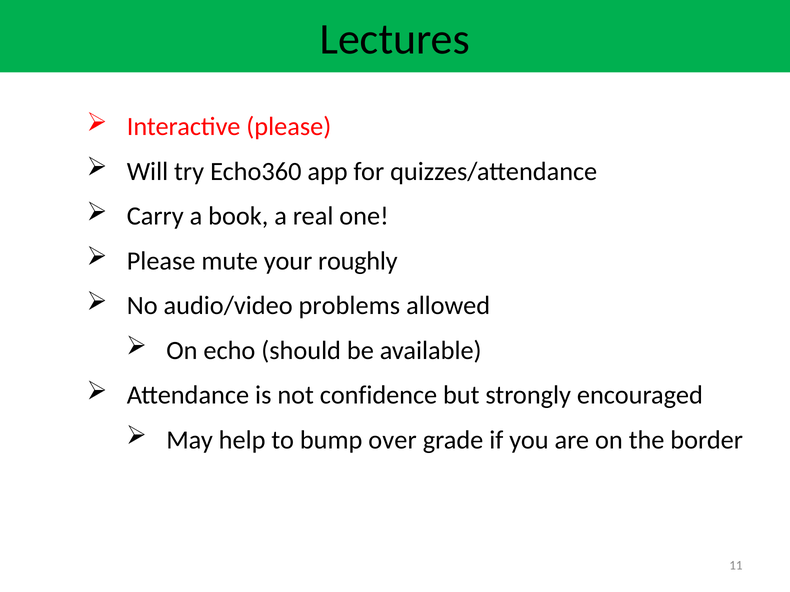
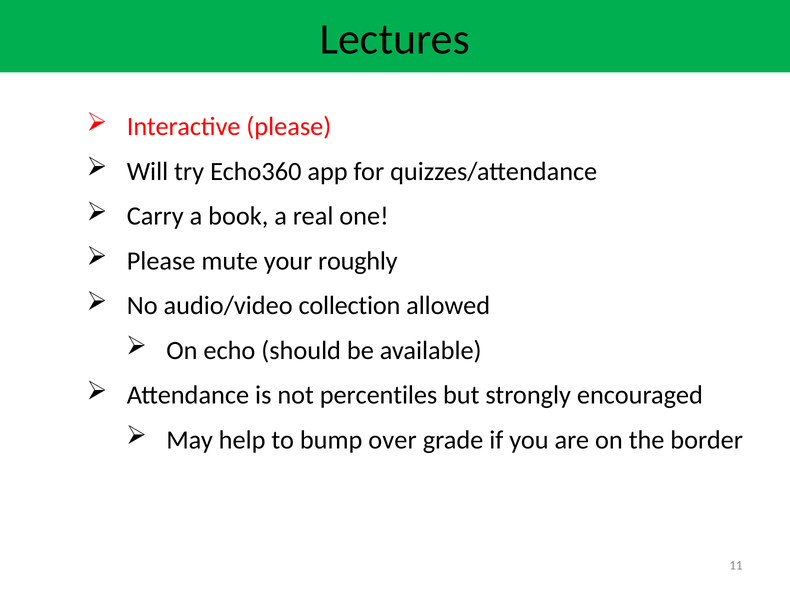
problems: problems -> collection (349, 306)
confidence: confidence -> percentiles (379, 396)
